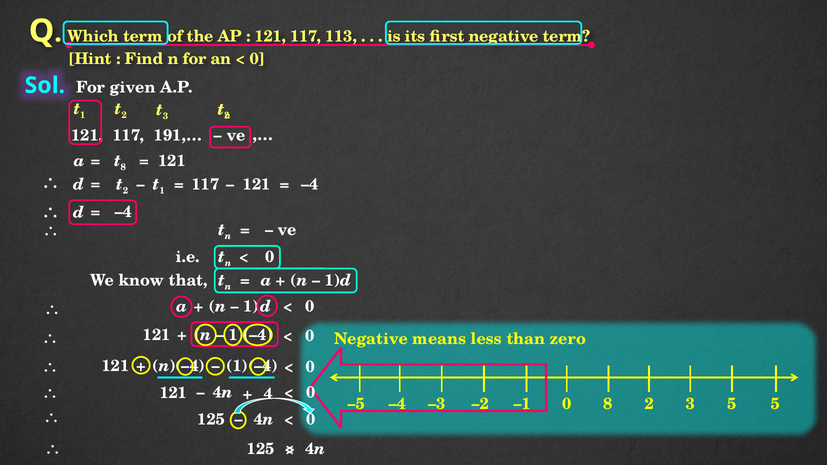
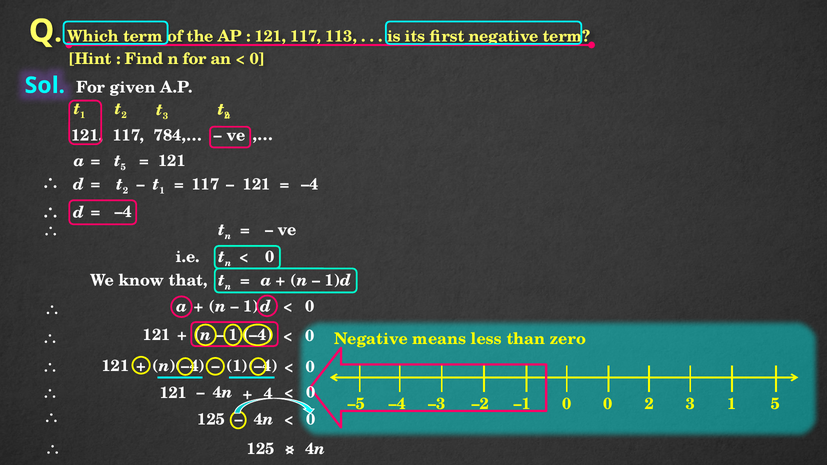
191,…: 191,… -> 784,… (178, 136)
t 8: 8 -> 5 (123, 167)
–1 0 8: 8 -> 0 (608, 404)
3 5: 5 -> 1 (732, 404)
